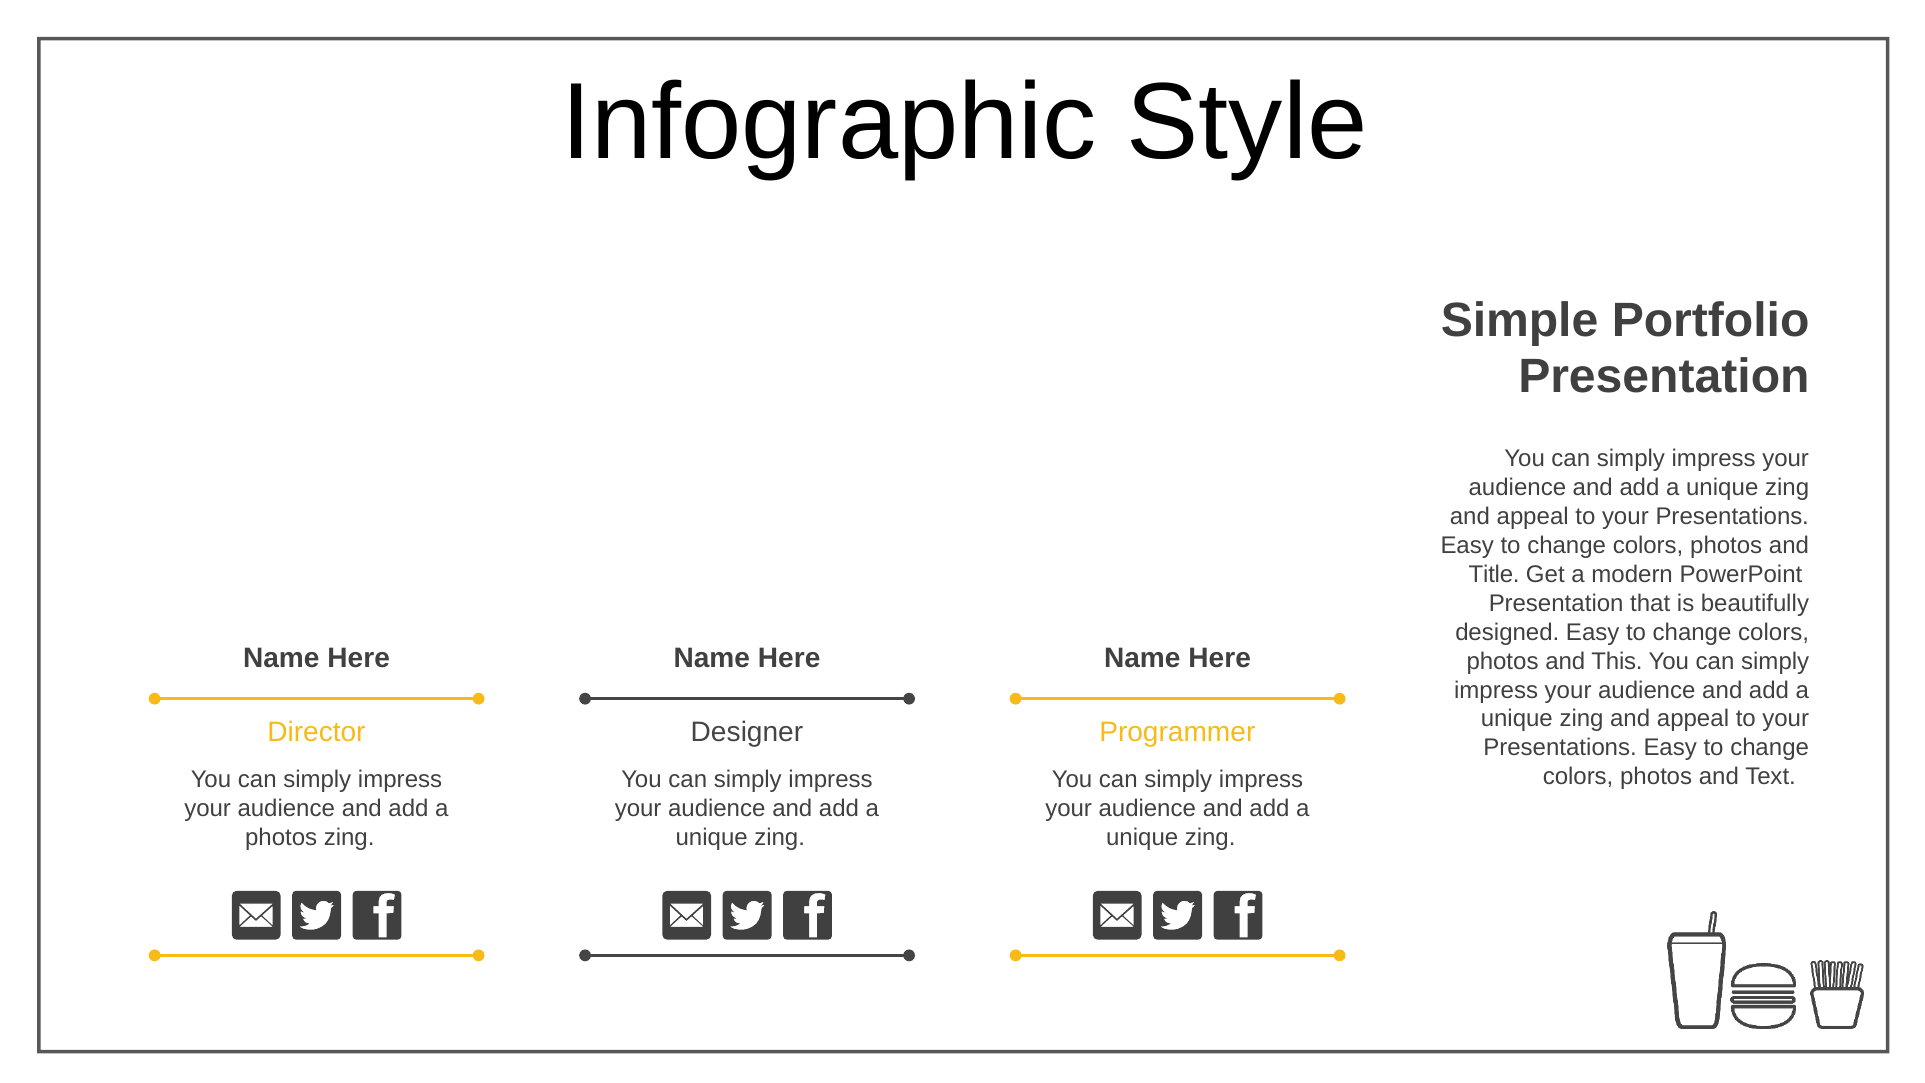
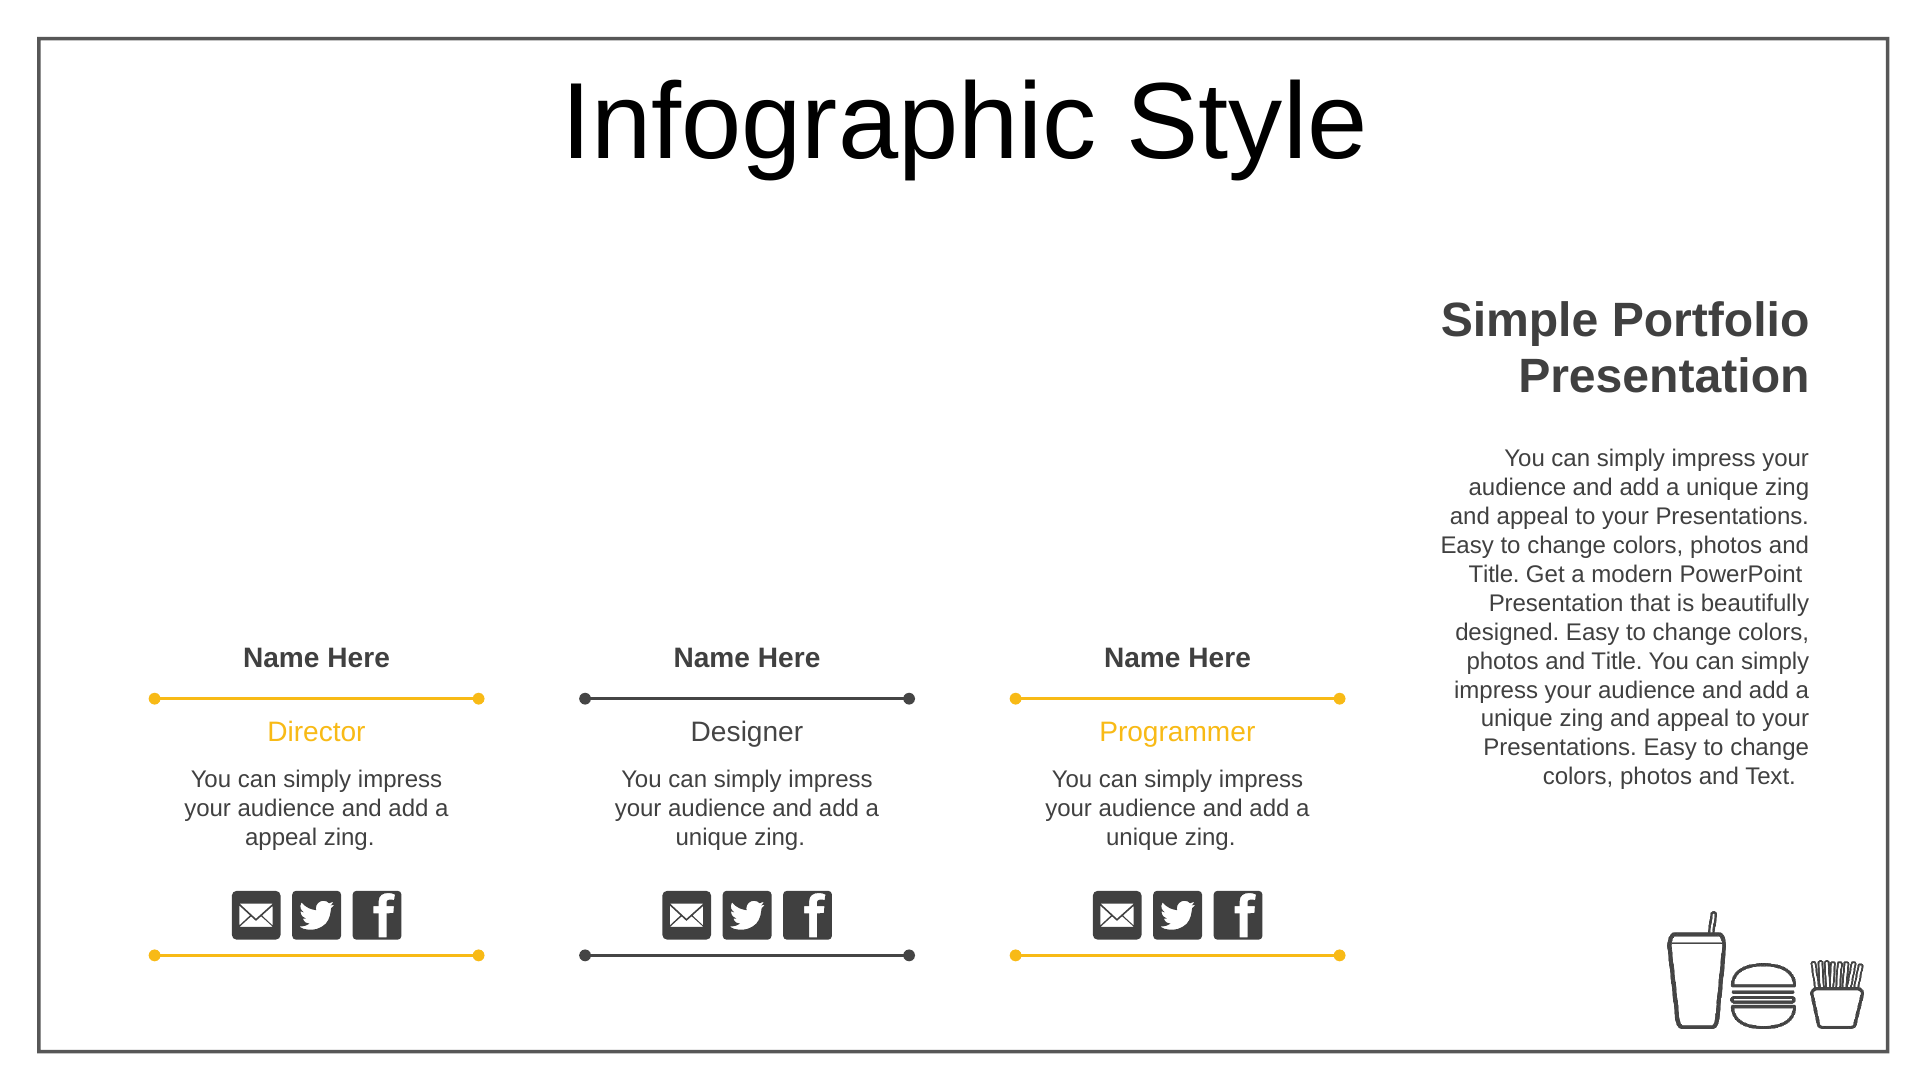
This: This -> Title (1617, 661)
photos: photos -> appeal (281, 837)
